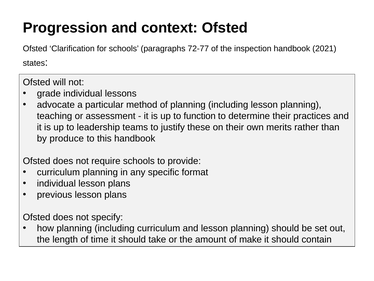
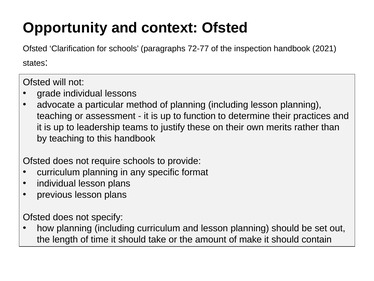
Progression: Progression -> Opportunity (65, 28)
by produce: produce -> teaching (67, 138)
